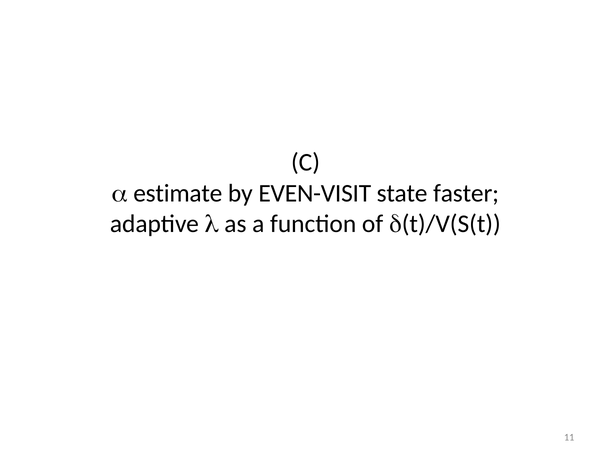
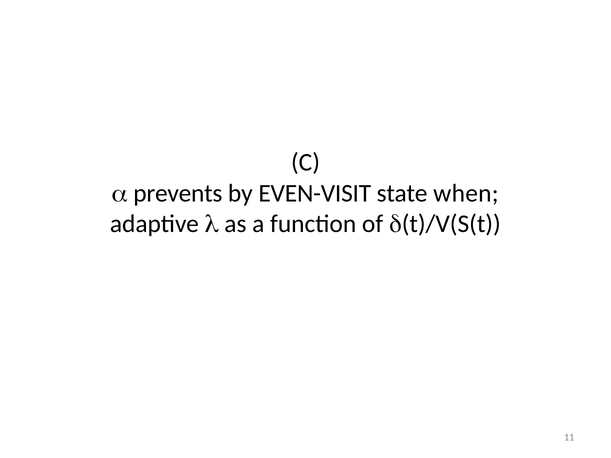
estimate: estimate -> prevents (178, 193)
faster: faster -> when (466, 193)
